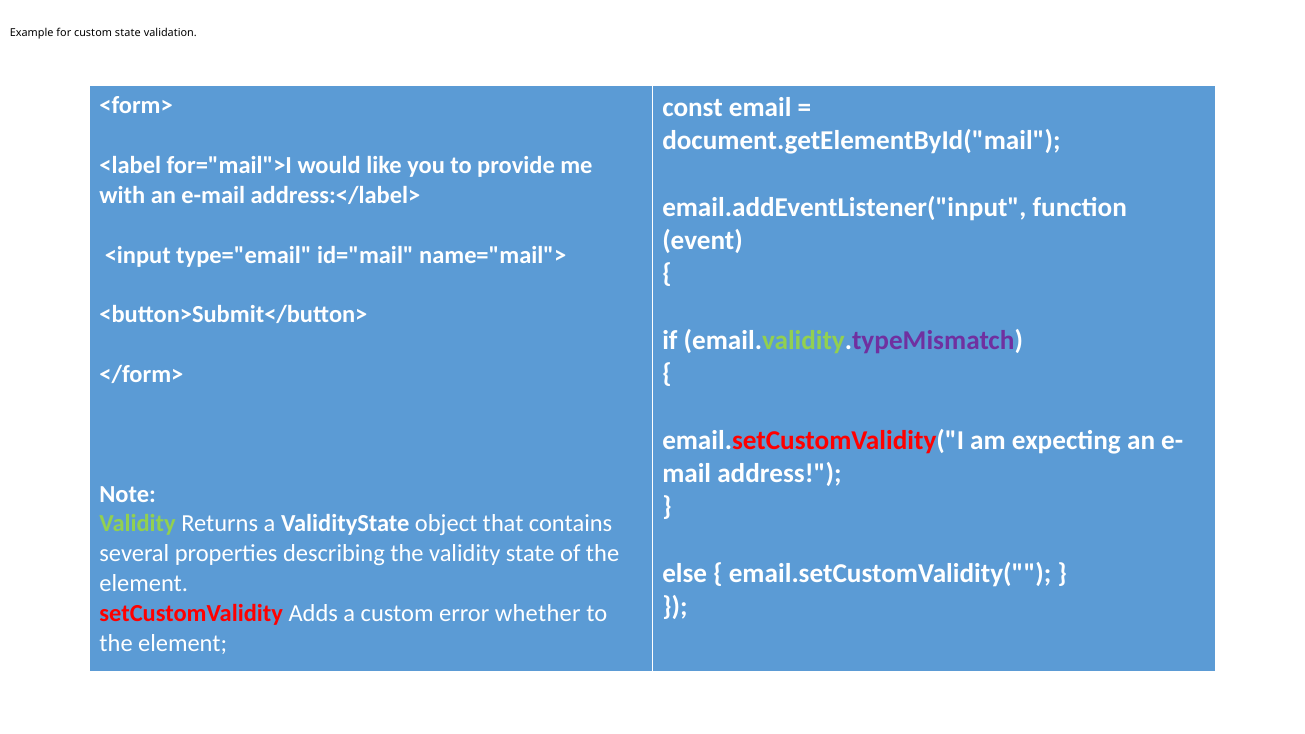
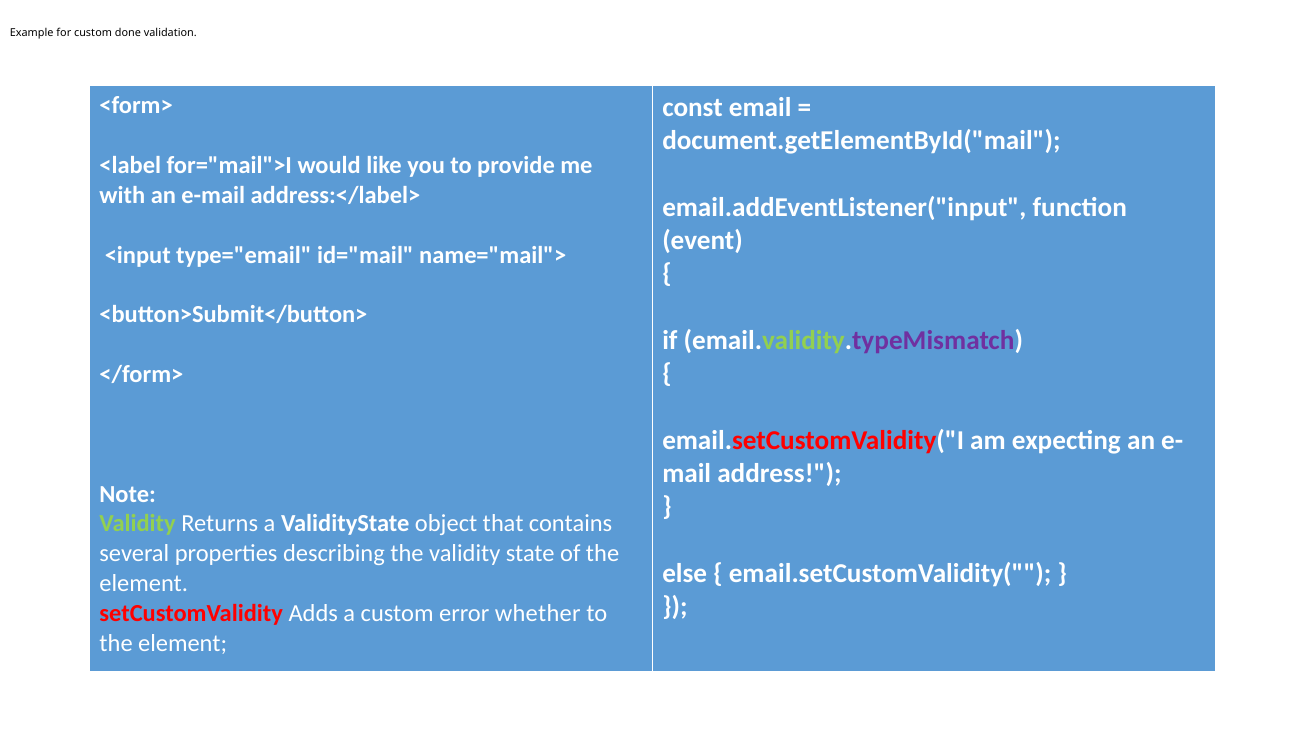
custom state: state -> done (128, 33)
